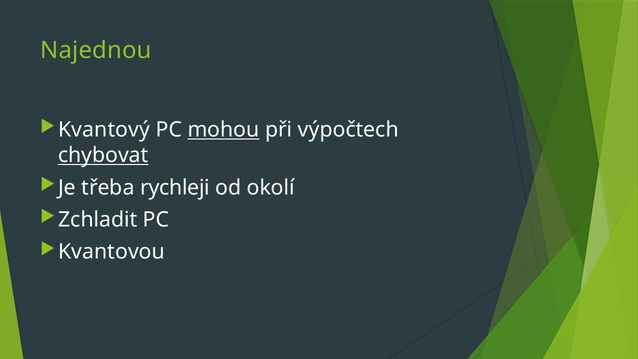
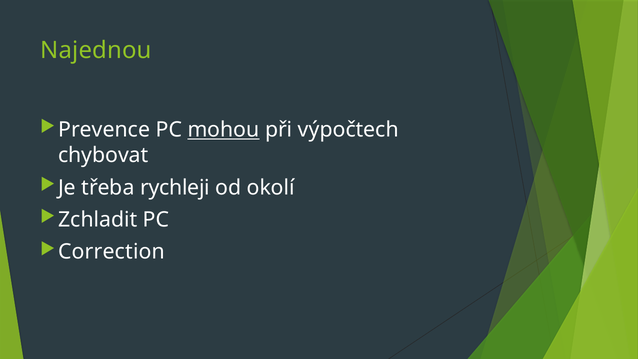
Kvantový: Kvantový -> Prevence (104, 130)
chybovat underline: present -> none (103, 155)
Kvantovou: Kvantovou -> Correction (112, 252)
